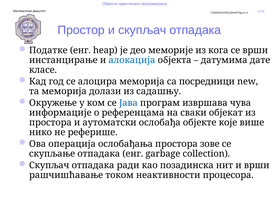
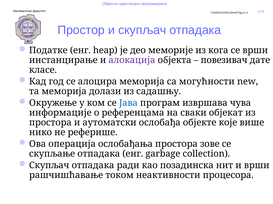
алокација colour: blue -> purple (132, 60)
датумима: датумима -> повезивач (224, 60)
посредници: посредници -> могућности (207, 82)
